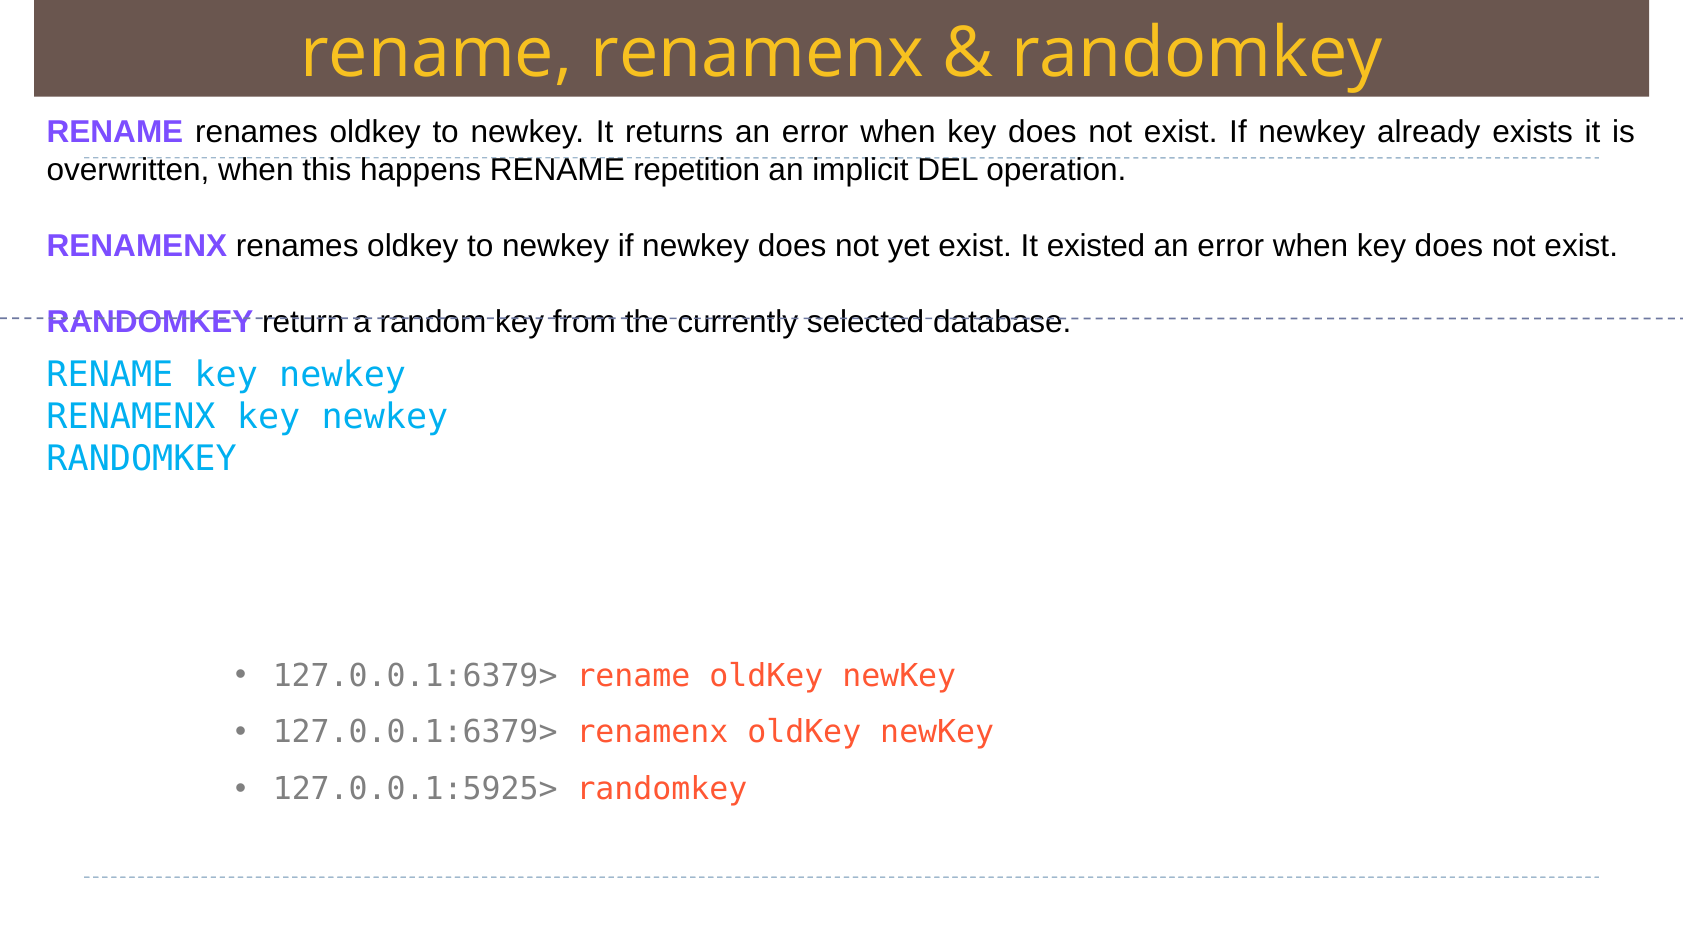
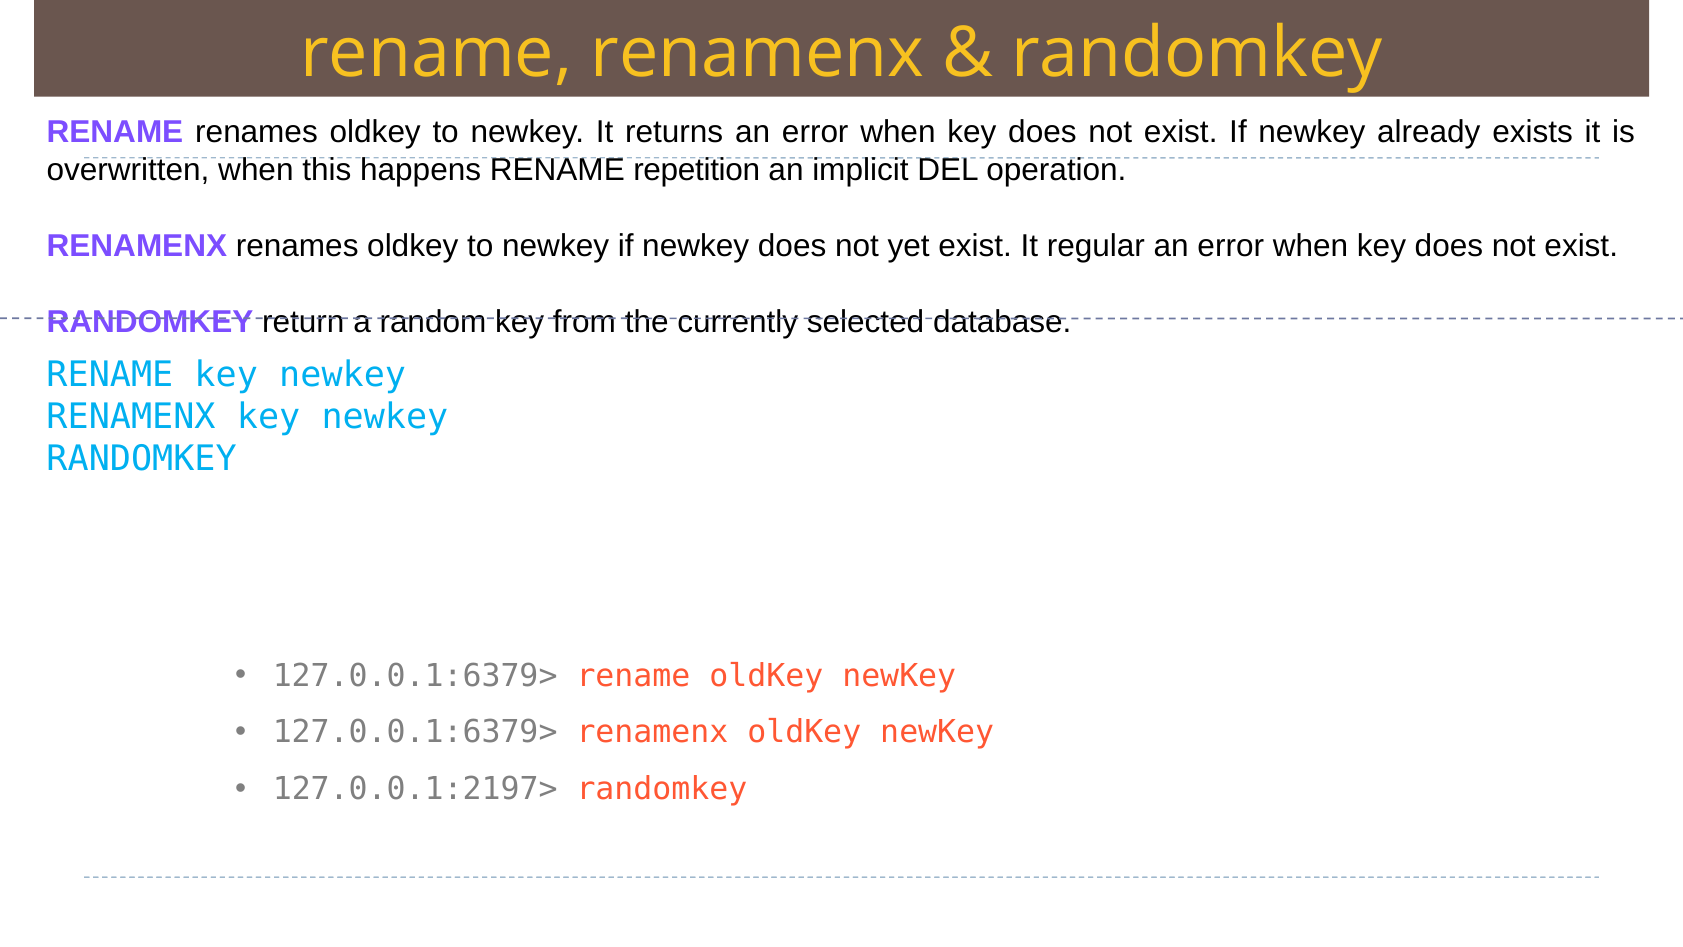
existed: existed -> regular (1096, 246)
127.0.0.1:5925>: 127.0.0.1:5925> -> 127.0.0.1:2197> (415, 789)
